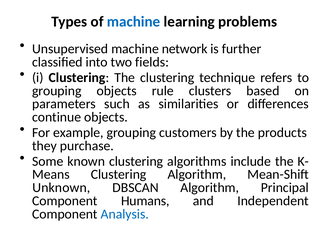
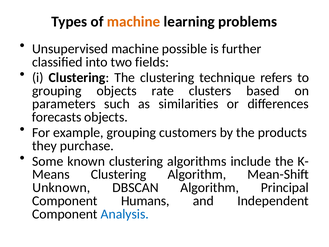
machine colour: blue -> orange (134, 22)
network: network -> possible (185, 49)
rule: rule -> rate (163, 91)
continue: continue -> forecasts (57, 117)
